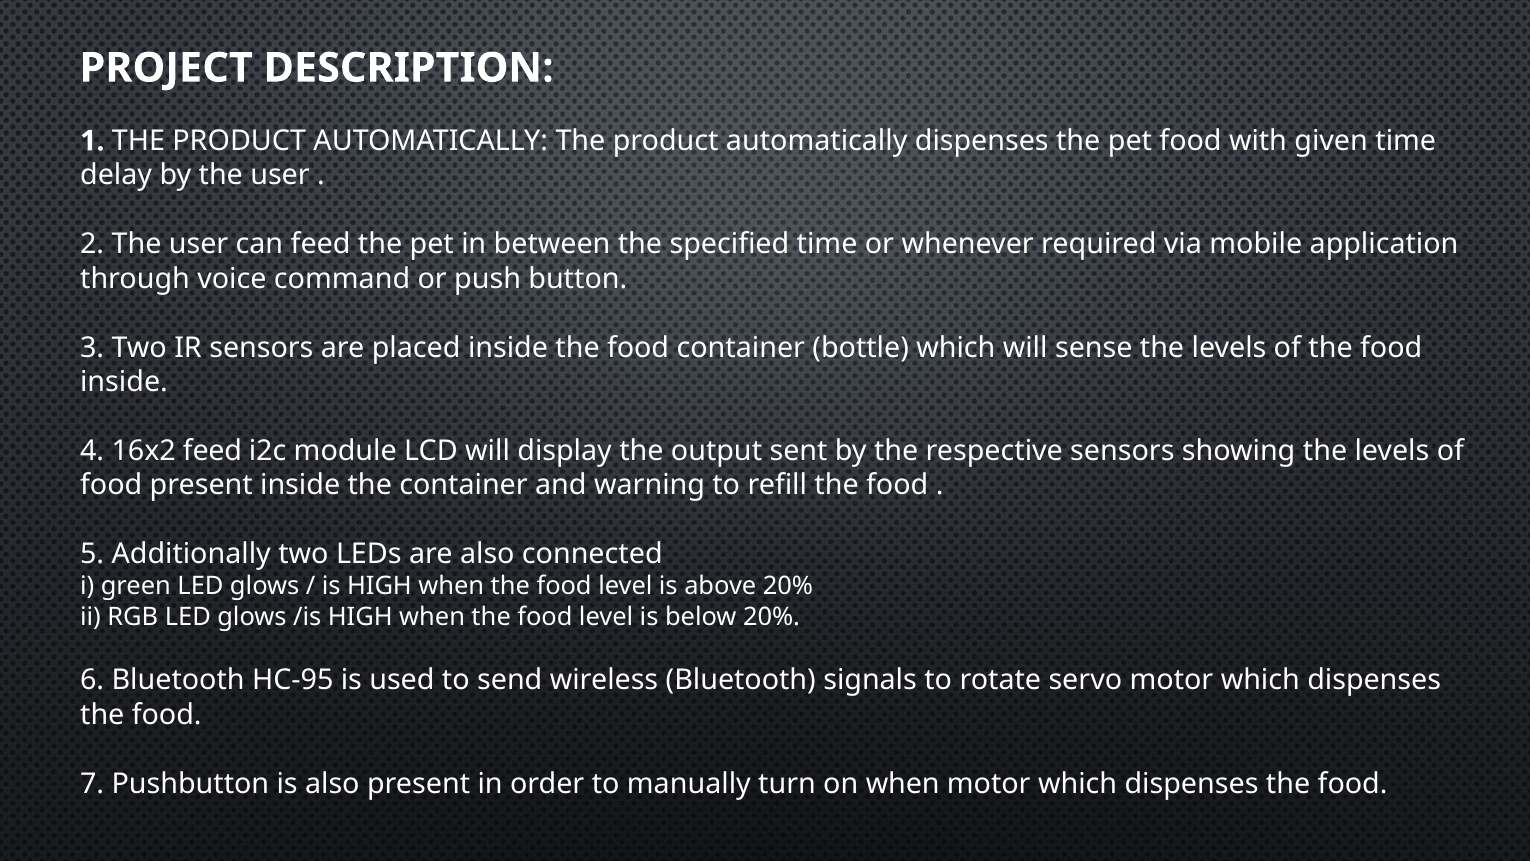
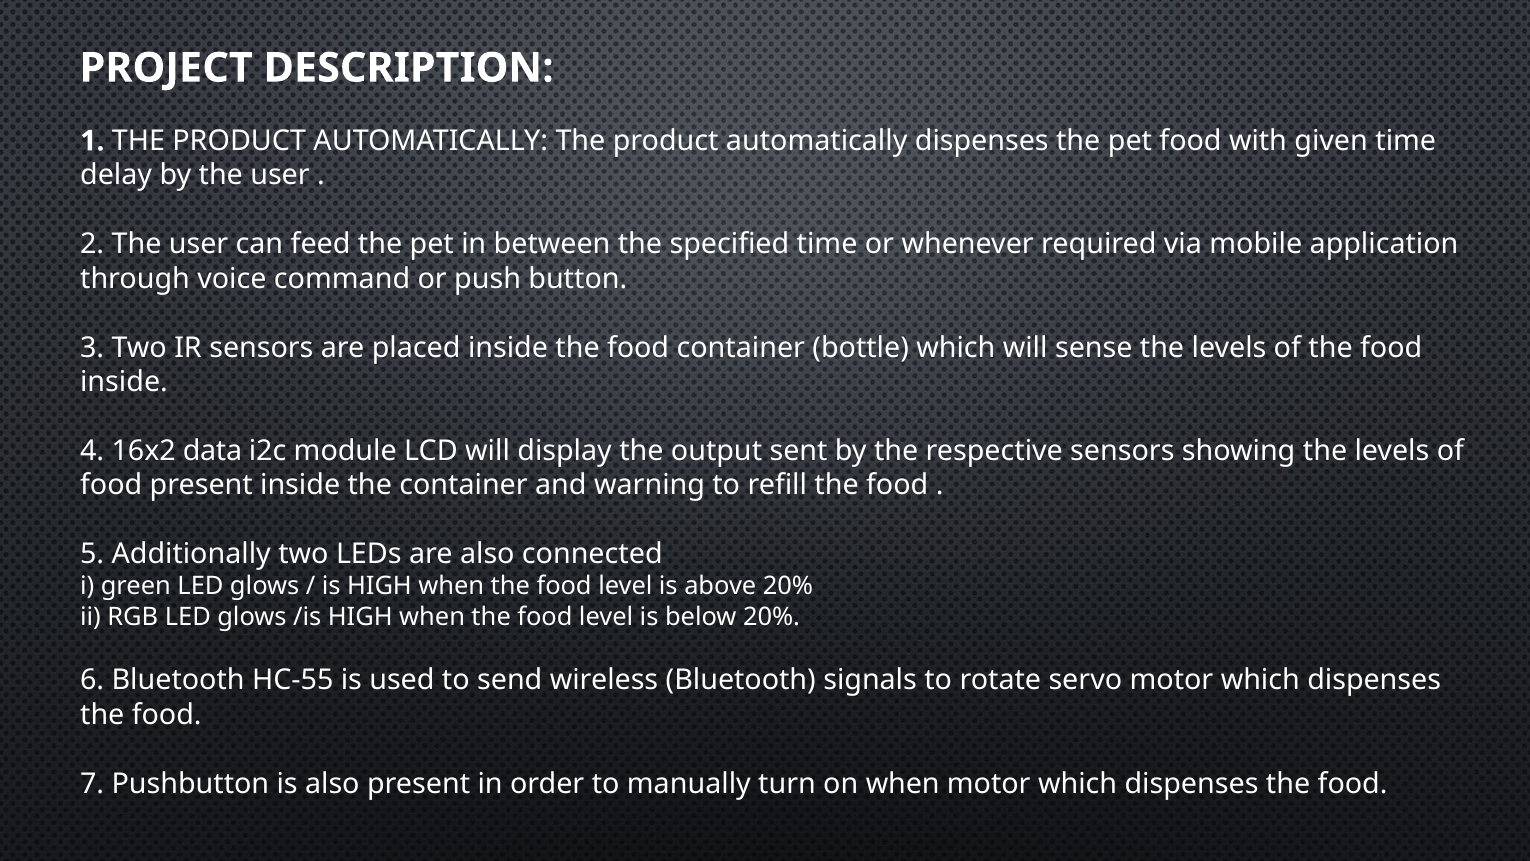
16x2 feed: feed -> data (212, 451)
HC-95: HC-95 -> HC-55 (293, 680)
